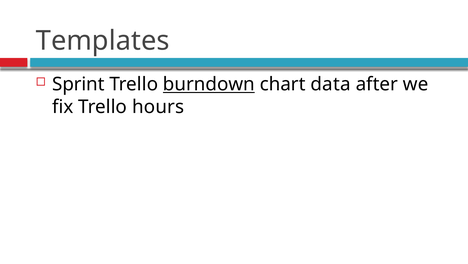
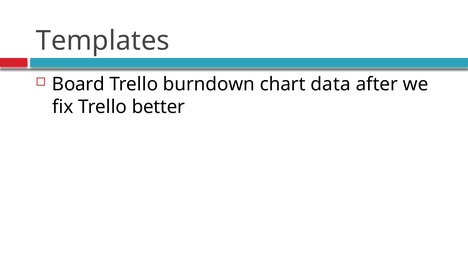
Sprint: Sprint -> Board (78, 84)
burndown underline: present -> none (209, 84)
hours: hours -> better (158, 107)
